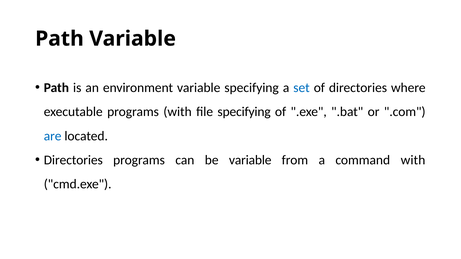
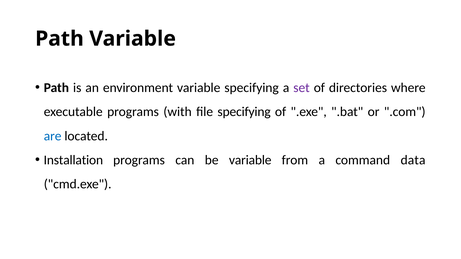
set colour: blue -> purple (302, 88)
Directories: Directories -> Installation (73, 160)
command with: with -> data (413, 160)
